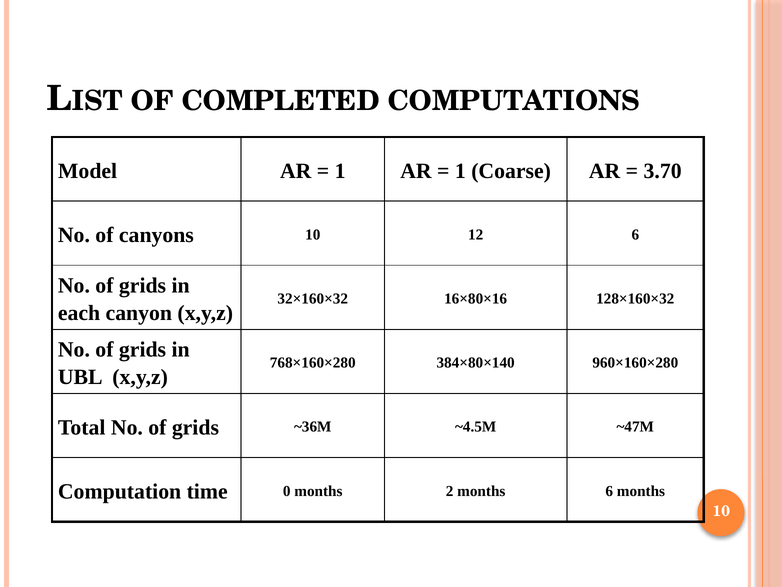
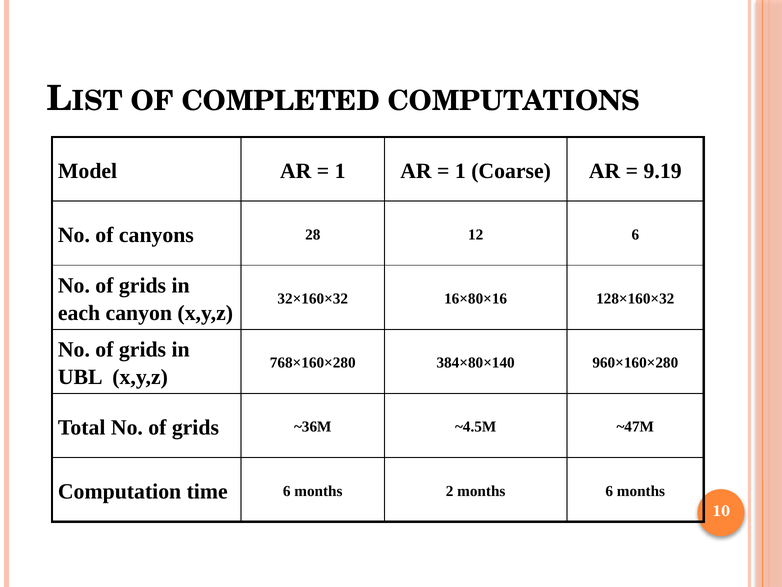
3.70: 3.70 -> 9.19 (663, 171)
canyons 10: 10 -> 28 (313, 234)
time 0: 0 -> 6 (287, 491)
